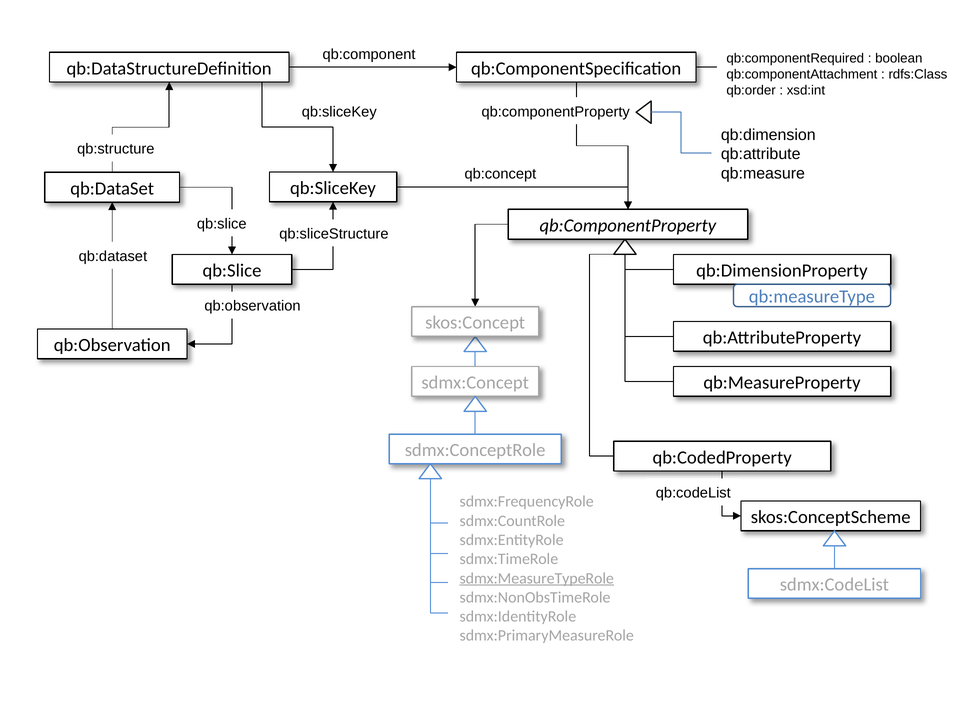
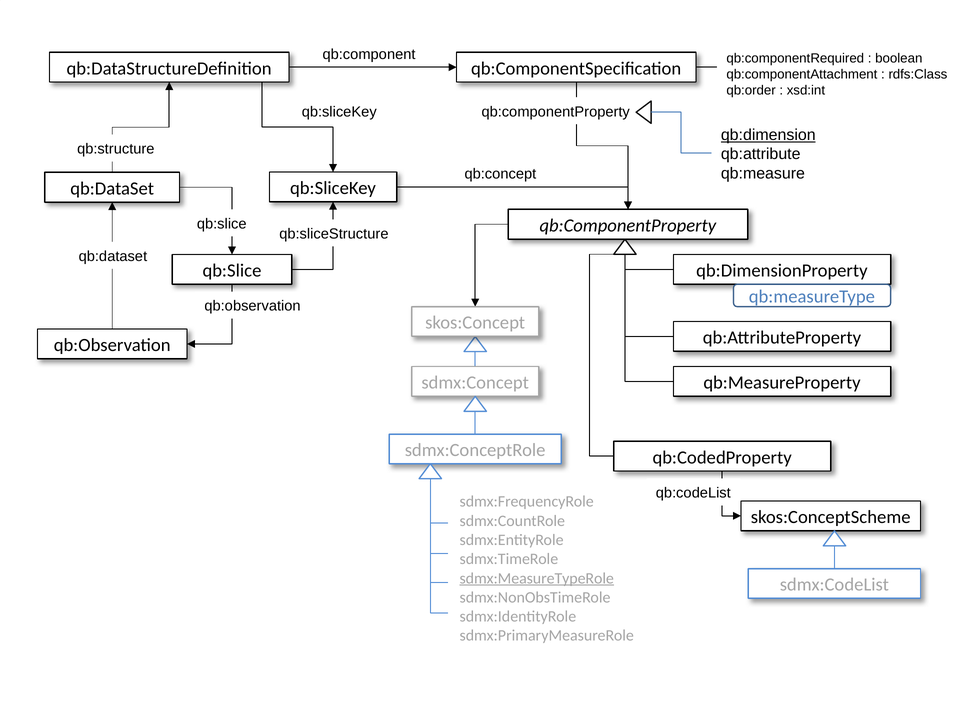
qb:dimension underline: none -> present (768, 135)
